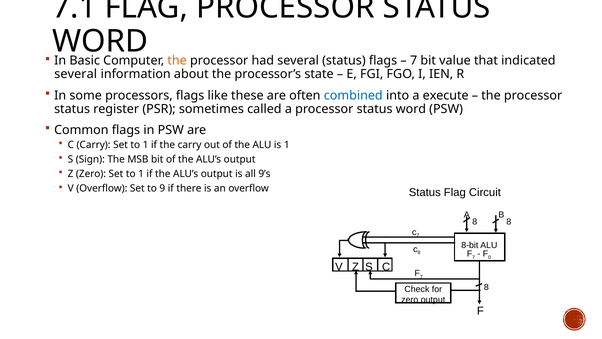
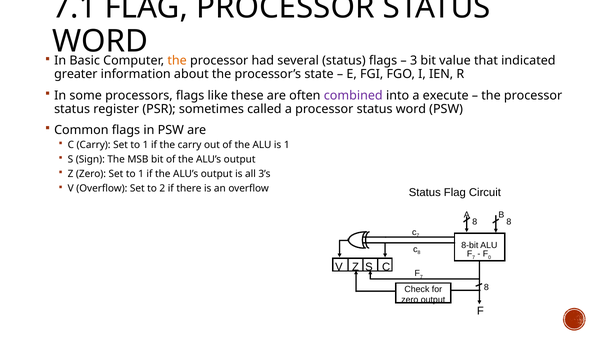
7: 7 -> 3 (414, 61)
several: several -> greater (76, 74)
combined colour: blue -> purple (353, 95)
9’s: 9’s -> 3’s (264, 174)
9: 9 -> 2 (162, 188)
